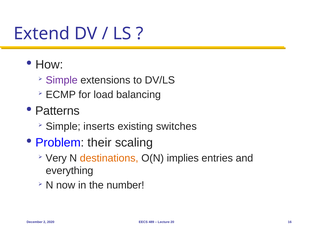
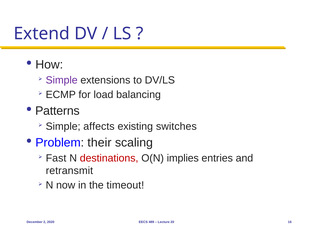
inserts: inserts -> affects (99, 126)
Very: Very -> Fast (56, 158)
destinations colour: orange -> red (109, 158)
everything: everything -> retransmit (69, 170)
number: number -> timeout (125, 185)
